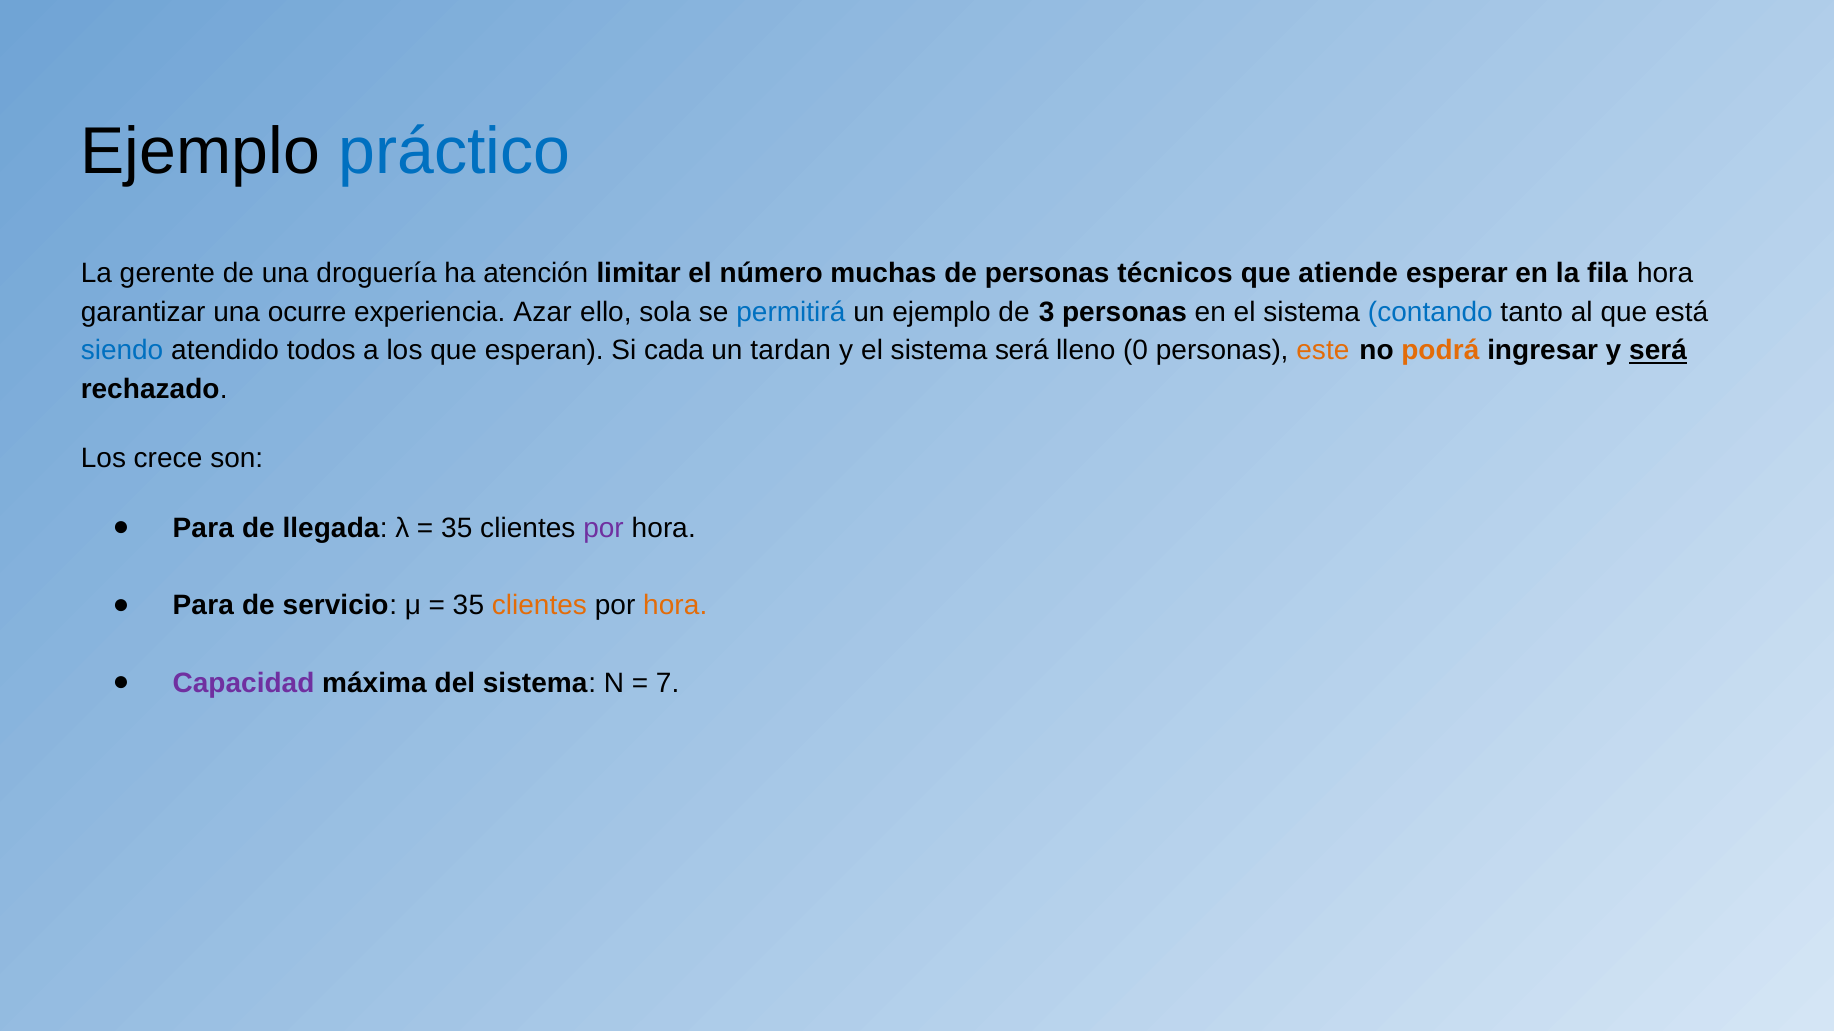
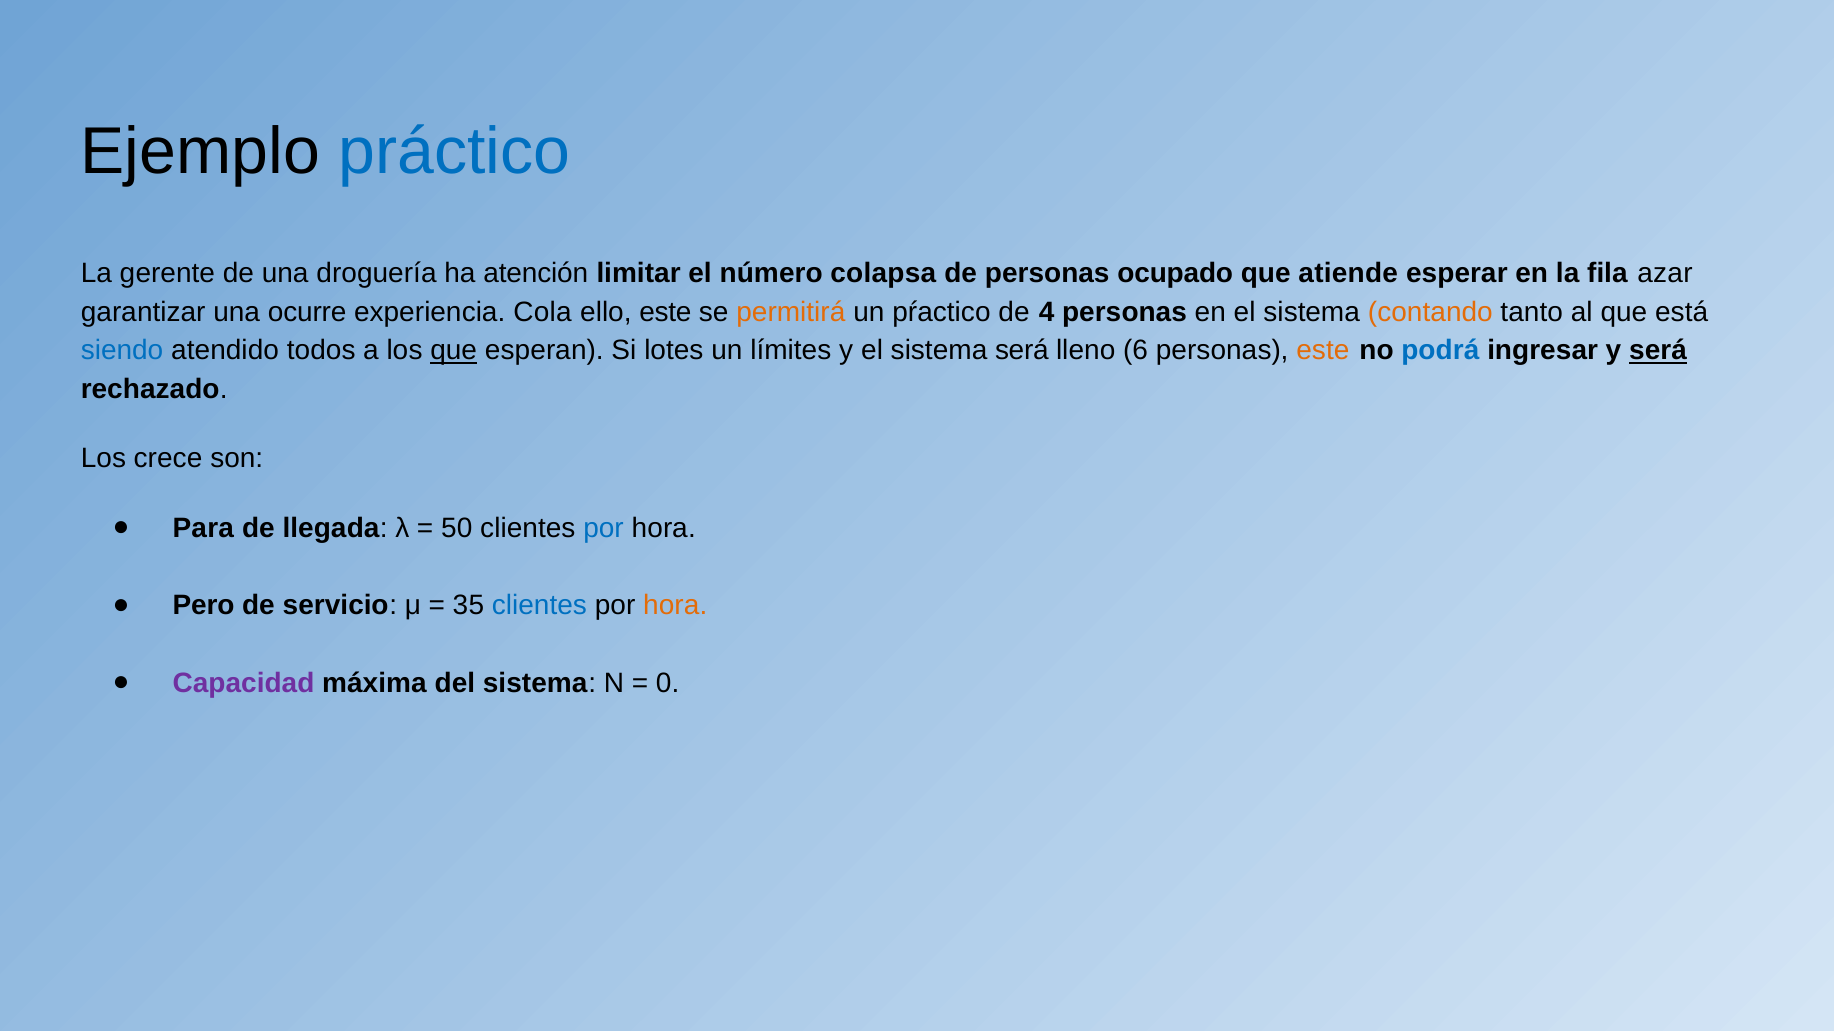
muchas: muchas -> colapsa (883, 273)
técnicos: técnicos -> ocupado (1175, 273)
fila hora: hora -> azar (1665, 273)
Azar: Azar -> Cola (543, 312)
ello sola: sola -> este (665, 312)
permitirá colour: blue -> orange (791, 312)
un ejemplo: ejemplo -> pŕactico (941, 312)
3: 3 -> 4 (1047, 312)
contando colour: blue -> orange (1430, 312)
que underline: none -> present (454, 351)
cada: cada -> lotes (674, 351)
tardan: tardan -> límites (791, 351)
0: 0 -> 6 (1136, 351)
podrá colour: orange -> blue (1440, 351)
35: 35 -> 50 (457, 528)
por colour: purple -> blue (604, 528)
Para: Para -> Pero (203, 606)
clientes colour: orange -> blue (539, 606)
7: 7 -> 0 (668, 683)
